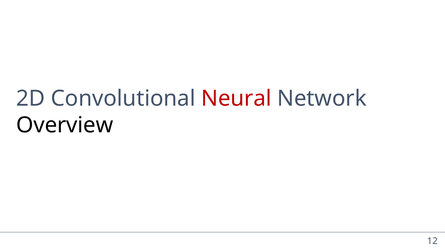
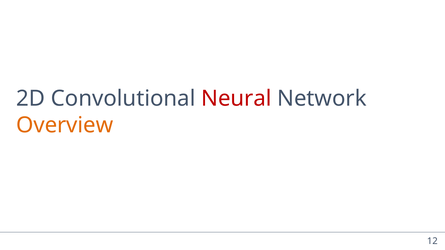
Overview colour: black -> orange (65, 125)
